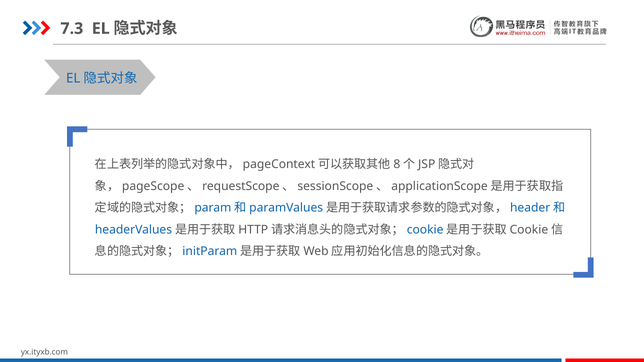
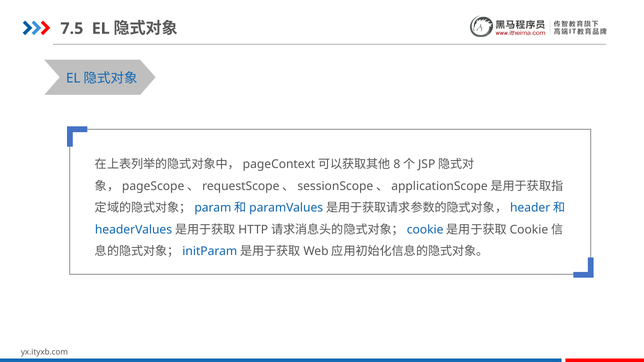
7.3: 7.3 -> 7.5 (72, 29)
